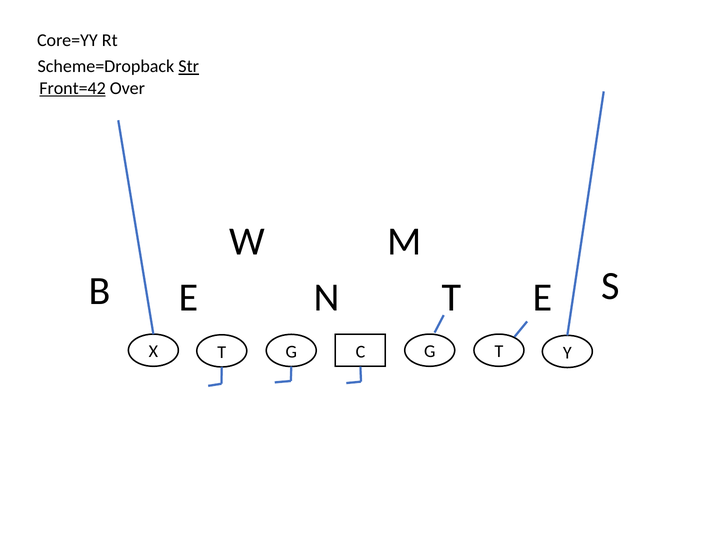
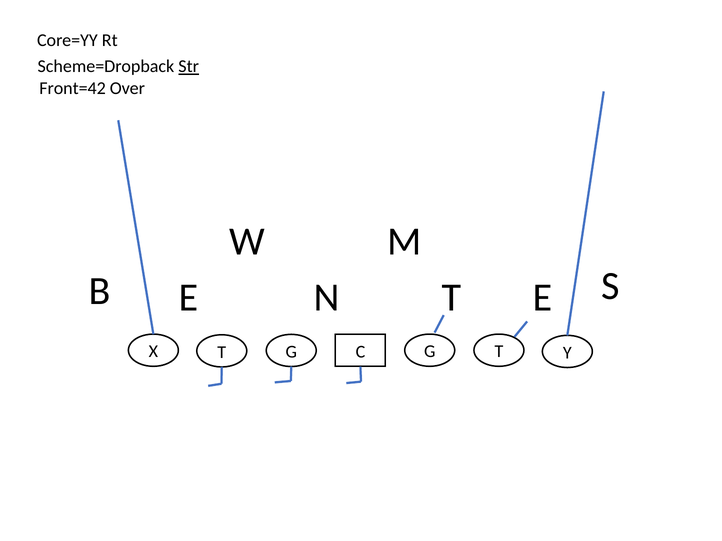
Front=42 underline: present -> none (73, 88)
